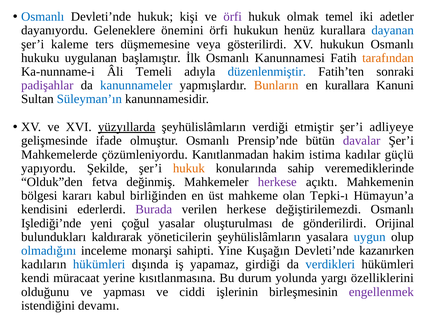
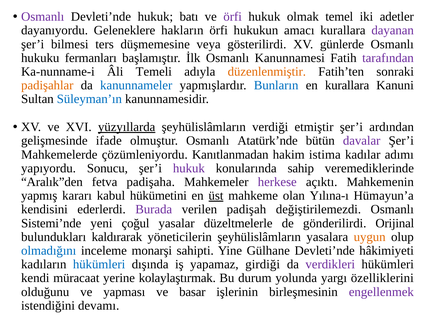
Osmanlı colour: blue -> purple (43, 17)
kişi: kişi -> batı (189, 17)
önemini: önemini -> hakların (182, 31)
henüz: henüz -> amacı (299, 31)
dayanan colour: blue -> purple (393, 31)
kaleme: kaleme -> bilmesi (70, 44)
XV hukukun: hukukun -> günlerde (342, 44)
uygulanan: uygulanan -> fermanları (91, 58)
tarafından colour: orange -> purple (388, 58)
düzenlenmiştir colour: blue -> orange (267, 72)
padişahlar colour: purple -> orange (47, 86)
Bunların colour: orange -> blue (276, 86)
adliyeye: adliyeye -> ardından (392, 127)
Prensip’nde: Prensip’nde -> Atatürk’nde (268, 141)
güçlü: güçlü -> adımı (399, 155)
Şekilde: Şekilde -> Sonucu (107, 169)
hukuk colour: orange -> purple (189, 169)
Olduk”den: Olduk”den -> Aralık”den (52, 182)
değinmiş: değinmiş -> padişaha (151, 182)
bölgesi: bölgesi -> yapmış (39, 196)
birliğinden: birliğinden -> hükümetini (158, 196)
üst underline: none -> present (216, 196)
Tepki-ı: Tepki-ı -> Yılına-ı (329, 196)
verilen herkese: herkese -> padişah (246, 210)
Işlediği’nde: Işlediği’nde -> Sistemi’nde (51, 224)
oluşturulması: oluşturulması -> düzeltmelerle (238, 224)
uygun colour: blue -> orange (370, 237)
Kuşağın: Kuşağın -> Gülhane (268, 251)
kazanırken: kazanırken -> hâkimiyeti (387, 251)
verdikleri colour: blue -> purple (330, 265)
kısıtlanmasına: kısıtlanmasına -> kolaylaştırmak (177, 279)
ciddi: ciddi -> basar (192, 293)
